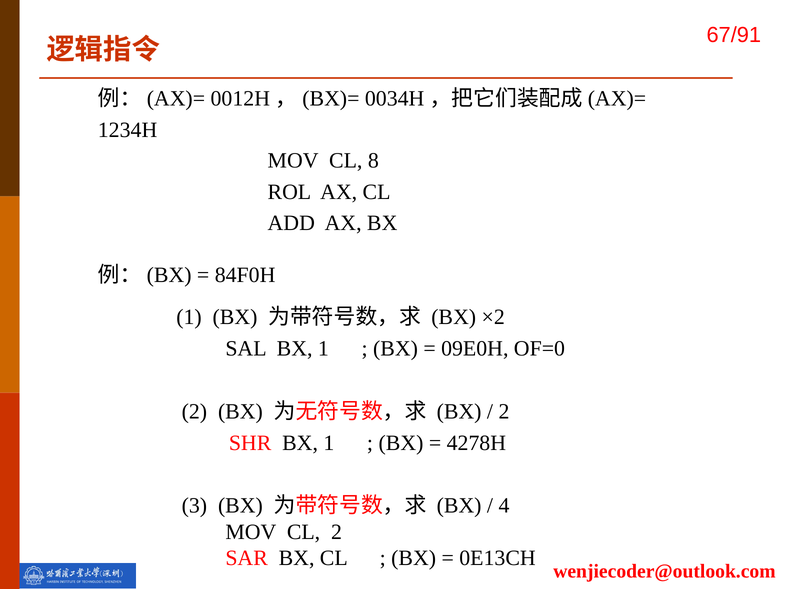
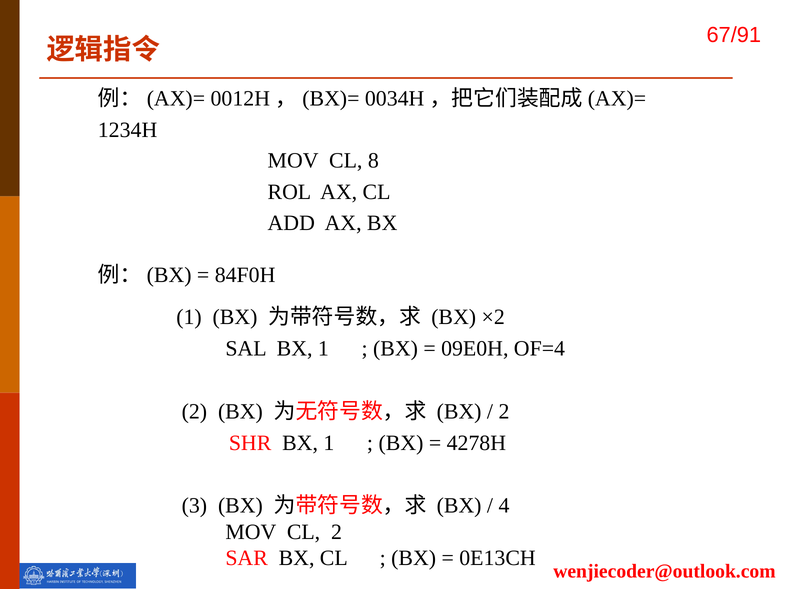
OF=0: OF=0 -> OF=4 (539, 349)
